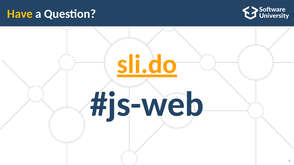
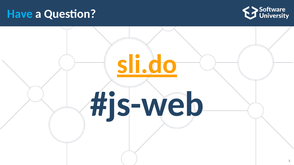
Have colour: yellow -> light blue (20, 14)
